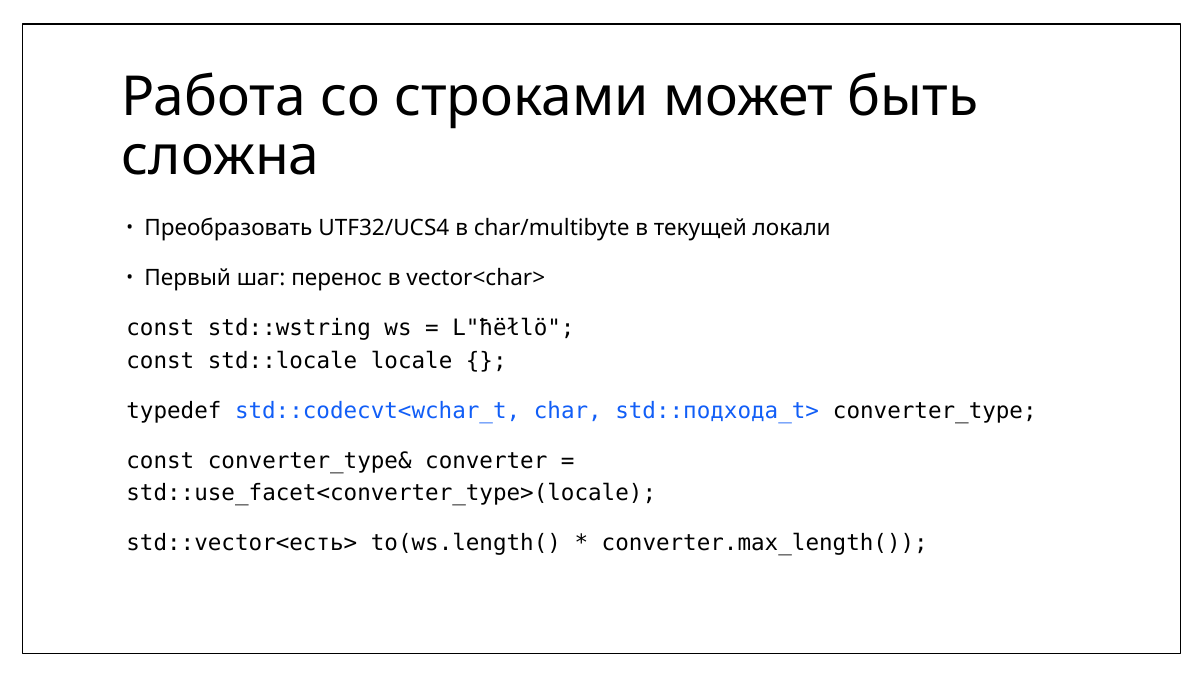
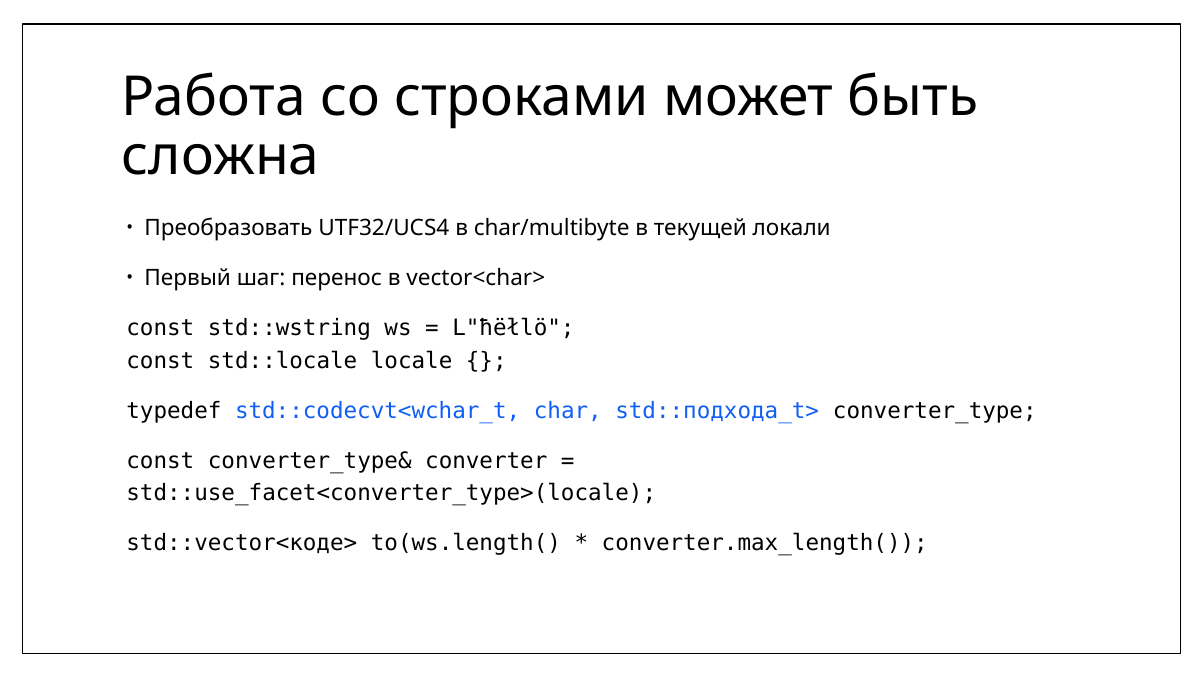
std::vector<есть>: std::vector<есть> -> std::vector<коде> (242, 543)
